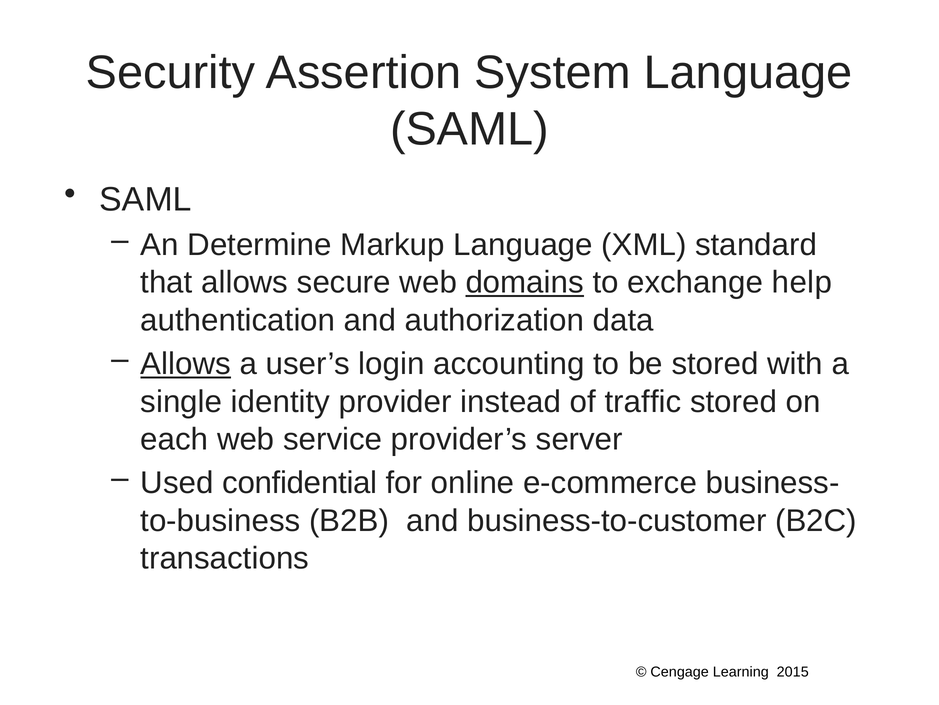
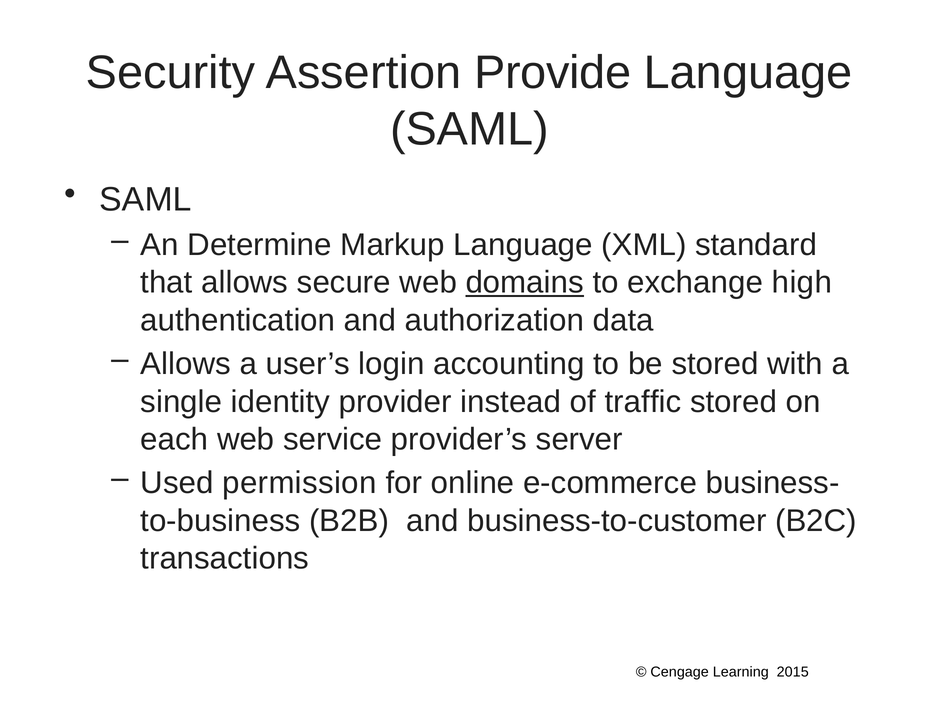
System: System -> Provide (553, 73)
help: help -> high (802, 282)
Allows underline: present -> none (186, 364)
confidential: confidential -> permission (299, 483)
